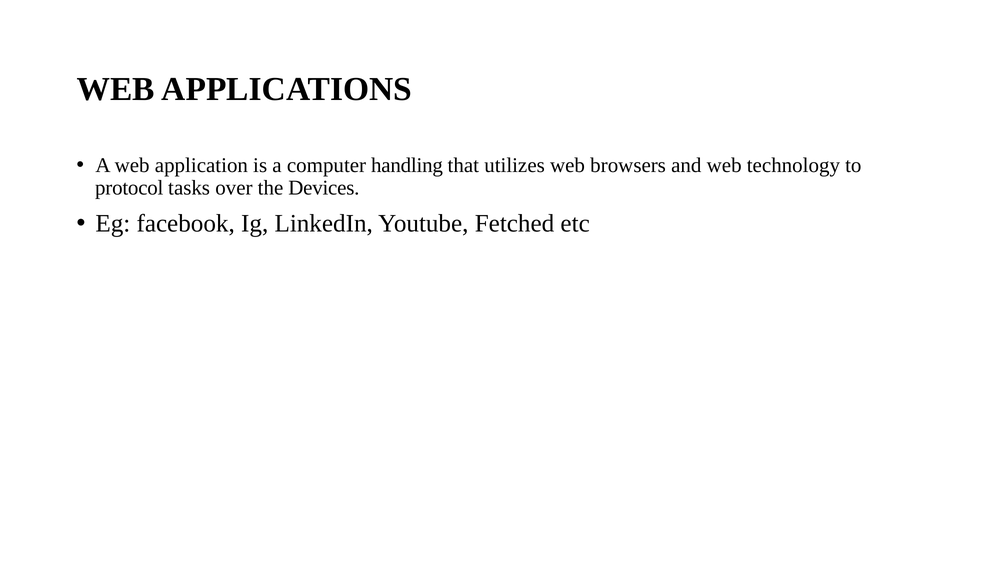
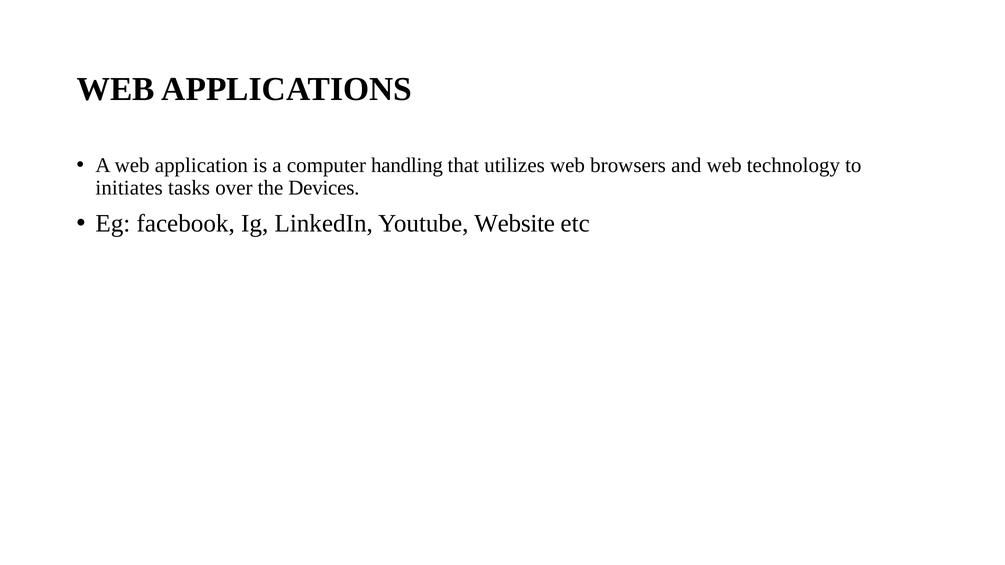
protocol: protocol -> initiates (129, 188)
Fetched: Fetched -> Website (515, 223)
